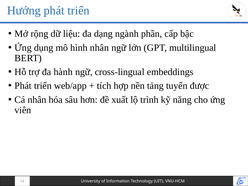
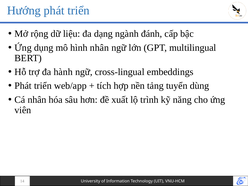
phần: phần -> đánh (152, 34)
được: được -> dùng (199, 86)
